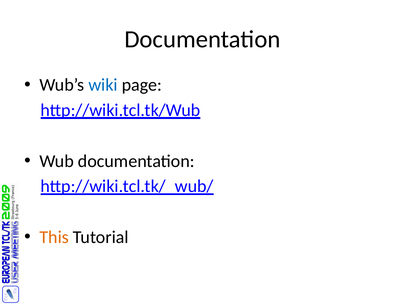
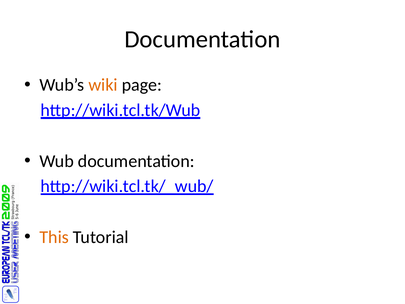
wiki colour: blue -> orange (103, 85)
